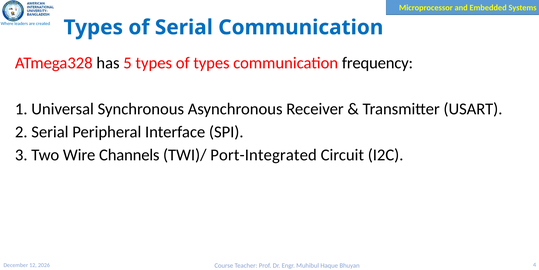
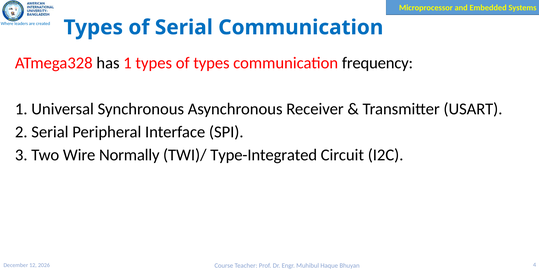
has 5: 5 -> 1 (128, 63)
Channels: Channels -> Normally (129, 155)
Port-Integrated: Port-Integrated -> Type-Integrated (264, 155)
